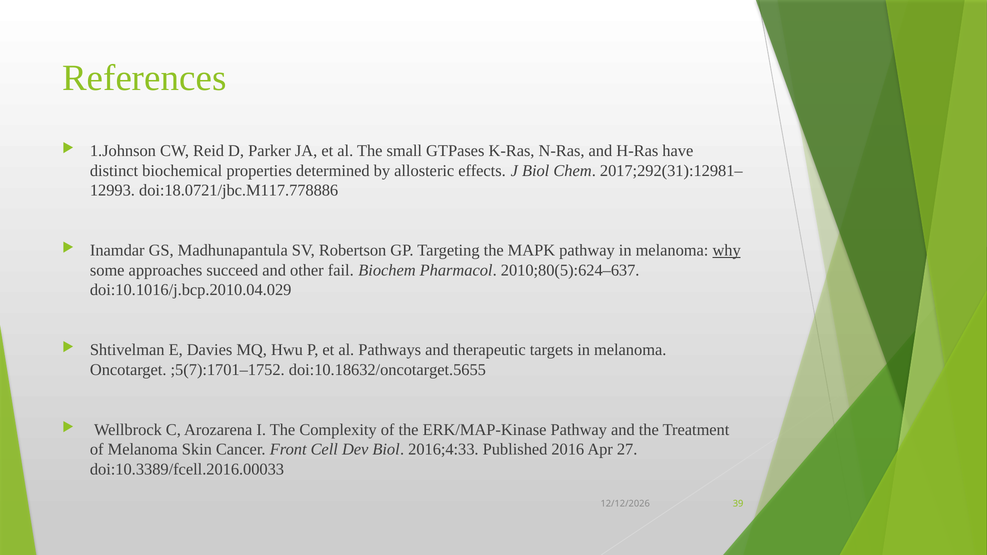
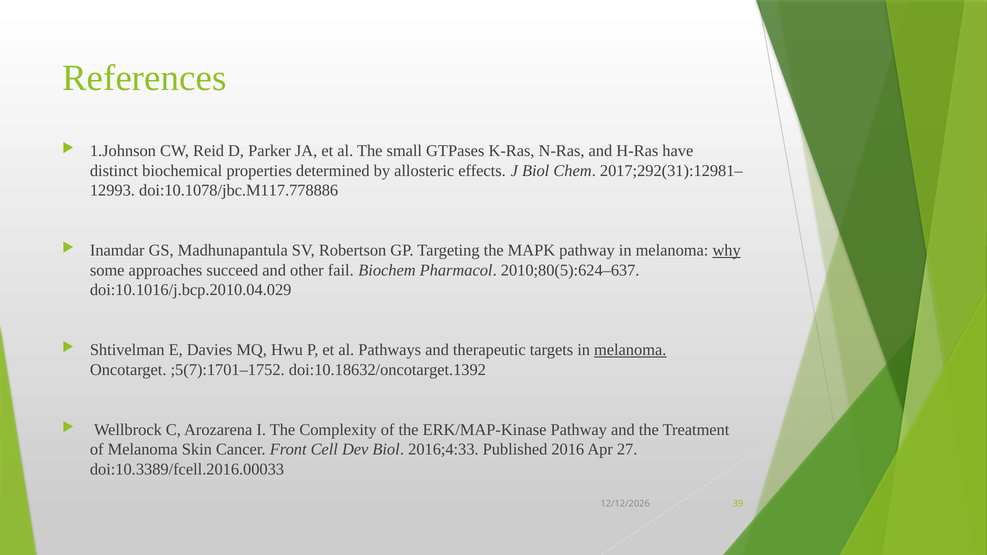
doi:18.0721/jbc.M117.778886: doi:18.0721/jbc.M117.778886 -> doi:10.1078/jbc.M117.778886 (239, 190)
melanoma underline: none -> present (630, 350)
doi:10.18632/oncotarget.5655: doi:10.18632/oncotarget.5655 -> doi:10.18632/oncotarget.1392 (387, 370)
